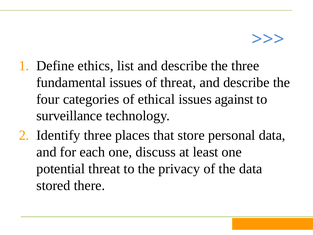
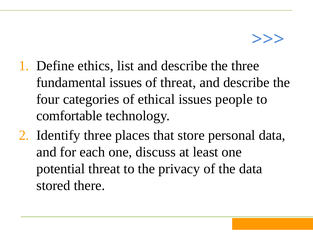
against: against -> people (234, 99)
surveillance: surveillance -> comfortable (69, 116)
